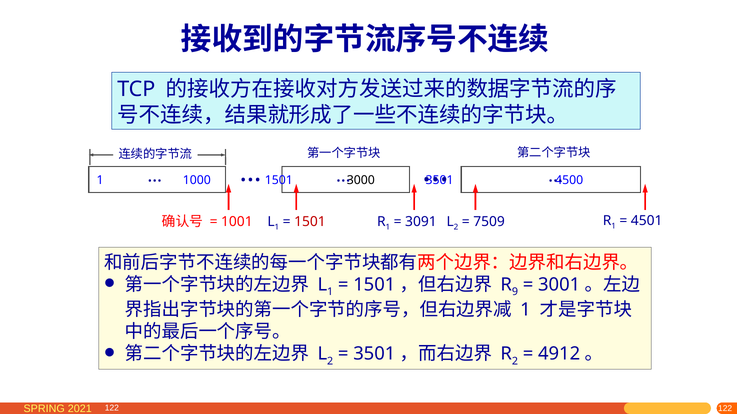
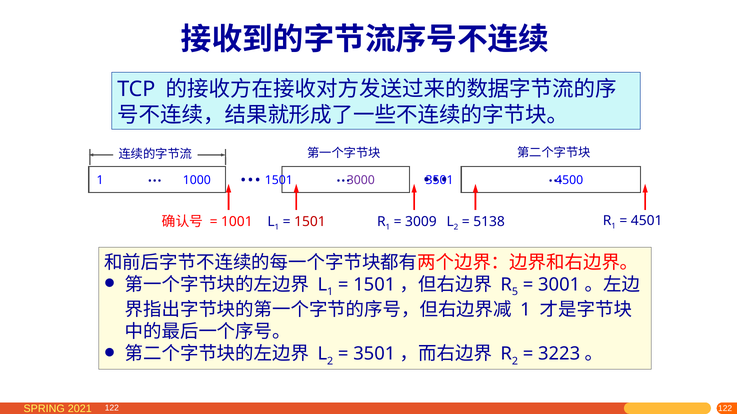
3000 colour: black -> purple (361, 181)
7509: 7509 -> 5138 (489, 222)
3091: 3091 -> 3009 (421, 222)
9: 9 -> 5 (515, 292)
4912: 4912 -> 3223 (559, 354)
